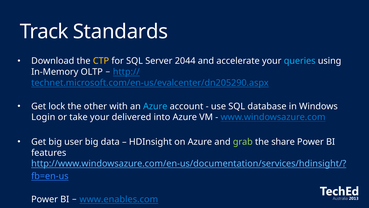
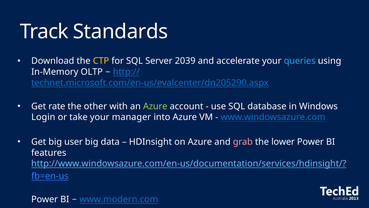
2044: 2044 -> 2039 (185, 61)
lock: lock -> rate (57, 106)
Azure colour: light blue -> light green (155, 106)
delivered: delivered -> manager (131, 117)
grab colour: light green -> pink (243, 142)
share: share -> lower (283, 142)
www.enables.com: www.enables.com -> www.modern.com (119, 199)
